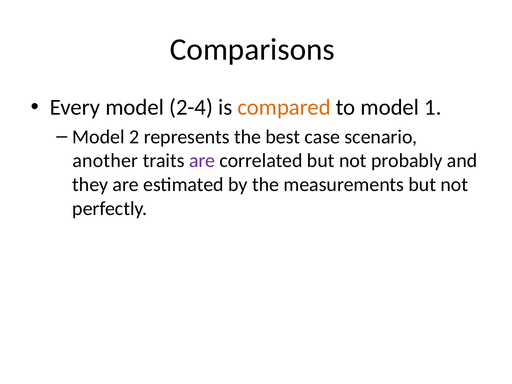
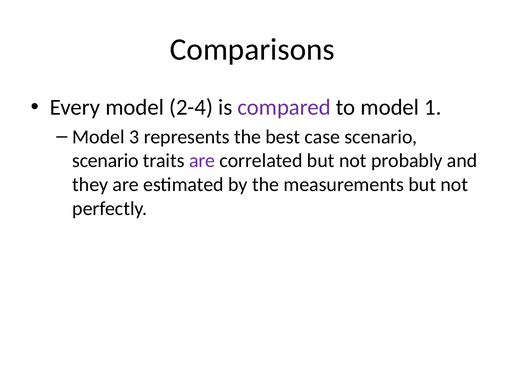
compared colour: orange -> purple (284, 107)
2: 2 -> 3 (134, 137)
another: another -> scenario (105, 161)
